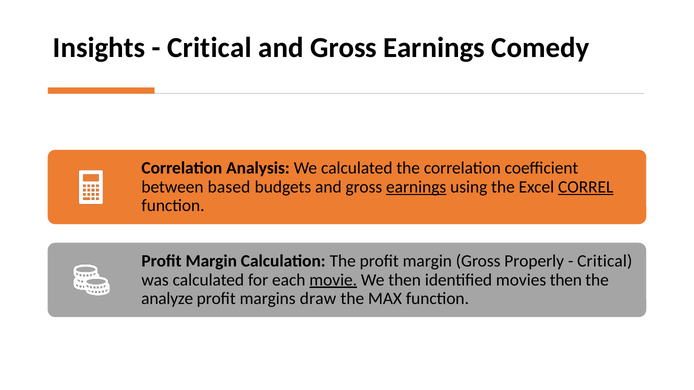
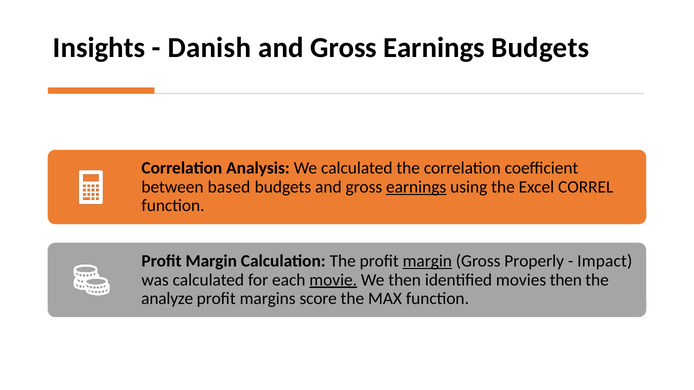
Critical: Critical -> Danish (209, 48)
Earnings Comedy: Comedy -> Budgets (540, 48)
CORREL underline: present -> none (586, 187)
margin underline: none -> present (427, 261)
Critical: Critical -> Impact (605, 261)
draw: draw -> score (318, 299)
